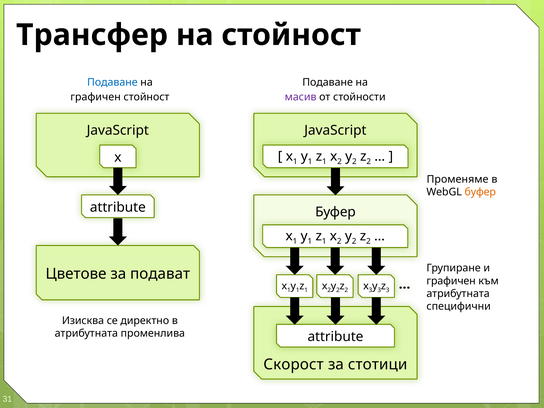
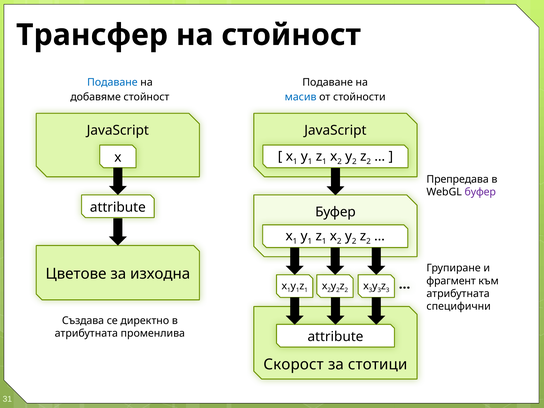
графичен: графичен -> добавяме (96, 97)
масив colour: purple -> blue (301, 97)
Променяме: Променяме -> Препредава (458, 179)
буфер colour: orange -> purple (480, 192)
подават: подават -> изходна (160, 274)
графичен: графичен -> фрагмент (451, 281)
Изисква: Изисква -> Създава (83, 321)
